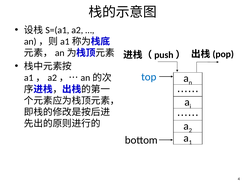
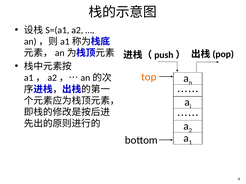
top colour: blue -> orange (149, 77)
